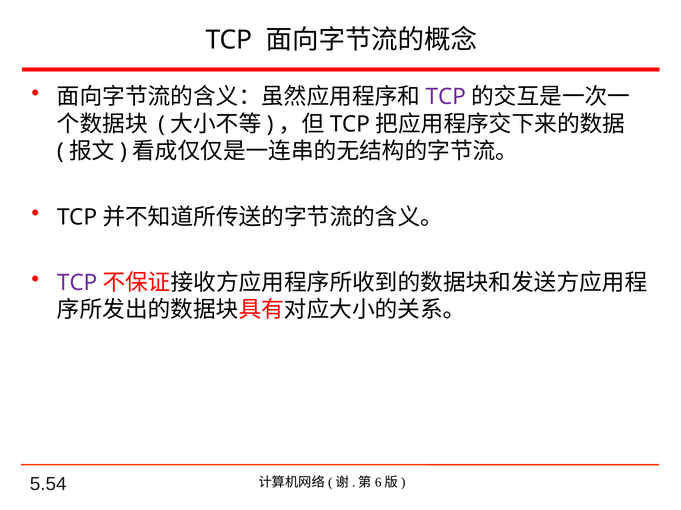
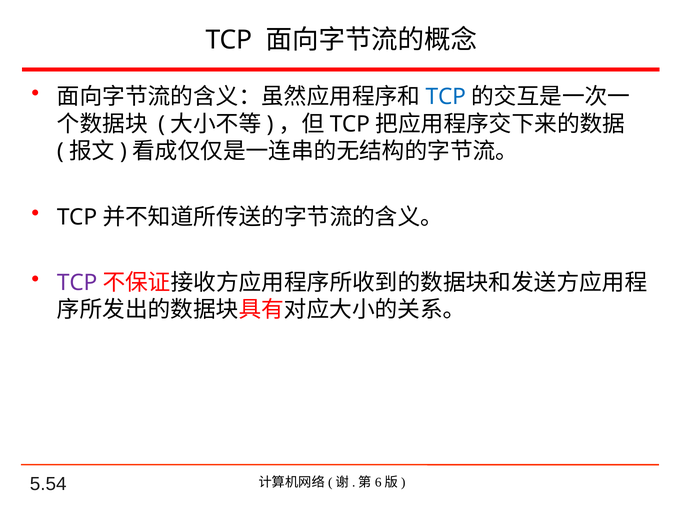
TCP colour: purple -> blue (446, 97)
